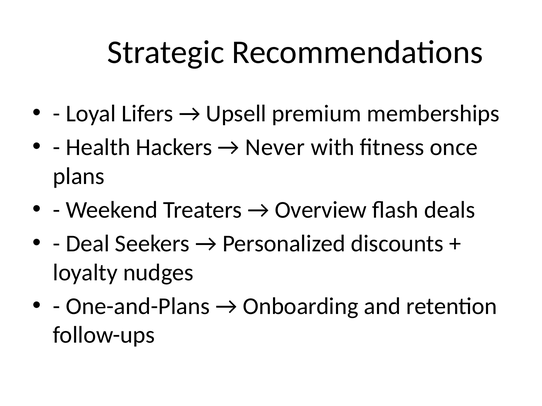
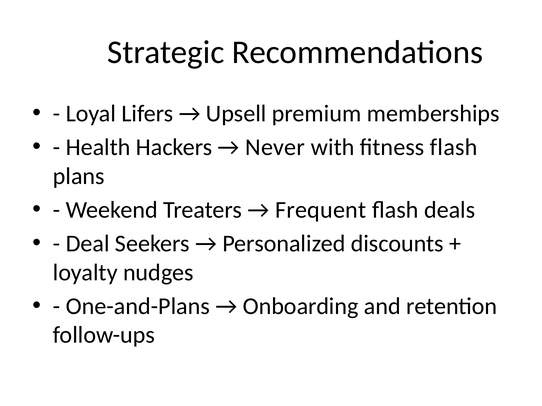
fitness once: once -> flash (454, 147)
Overview: Overview -> Frequent (321, 210)
